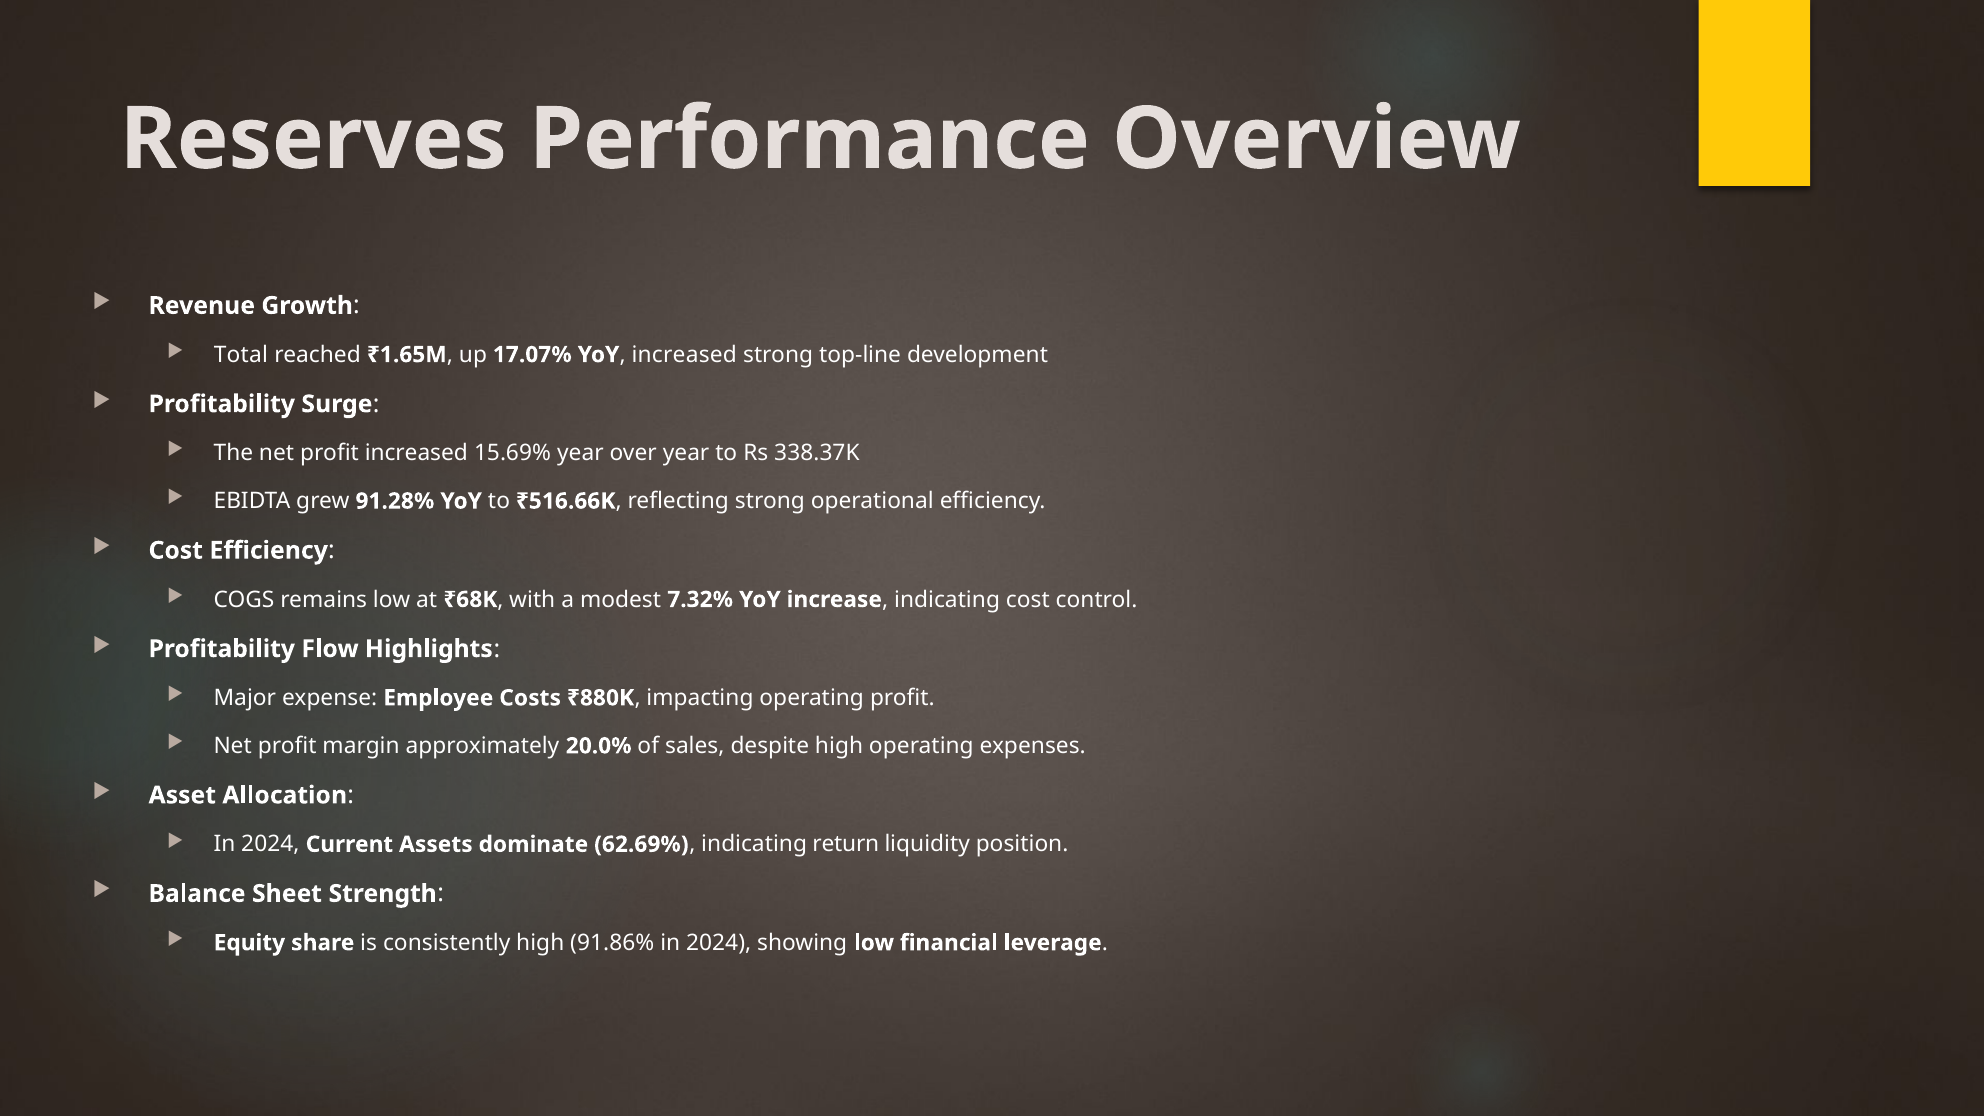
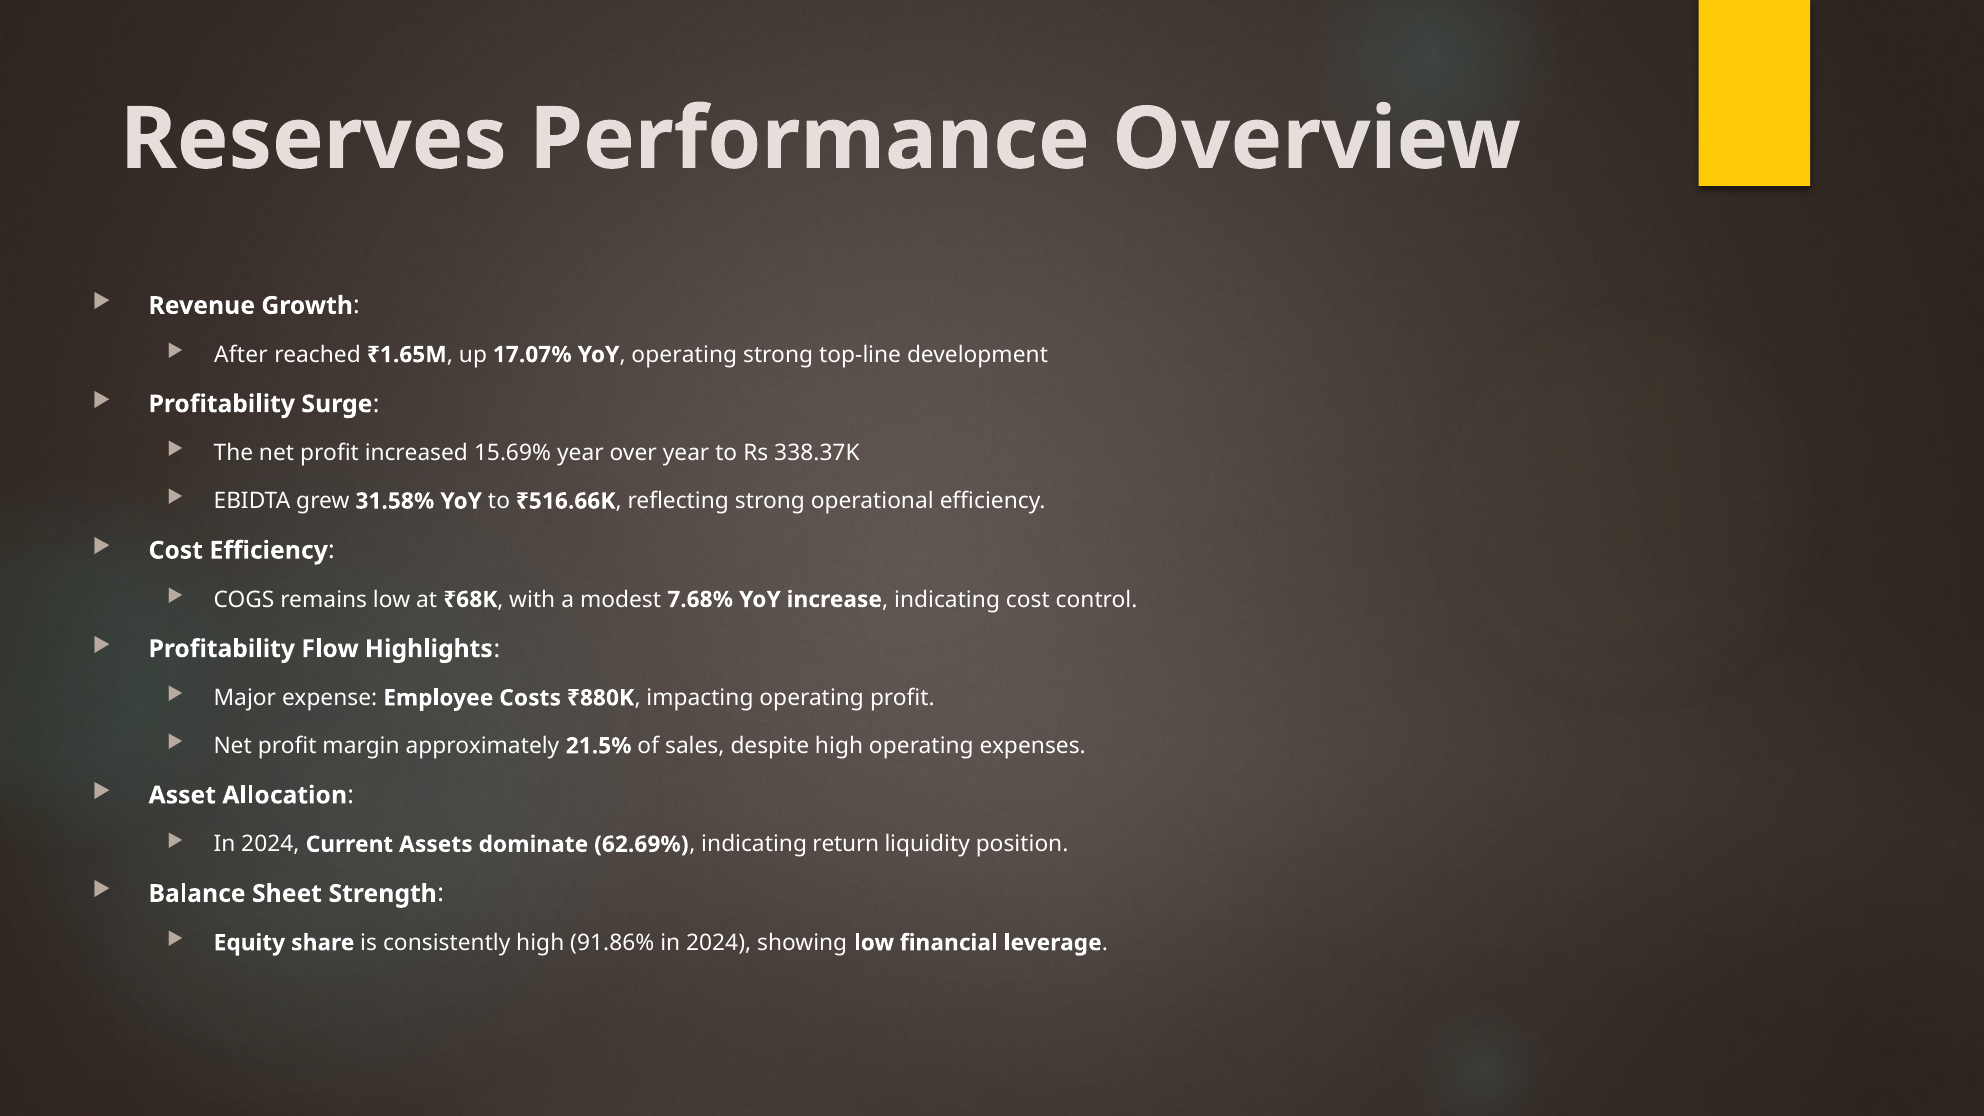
Total: Total -> After (241, 355)
YoY increased: increased -> operating (684, 355)
91.28%: 91.28% -> 31.58% (395, 501)
7.32%: 7.32% -> 7.68% (700, 600)
20.0%: 20.0% -> 21.5% (599, 746)
